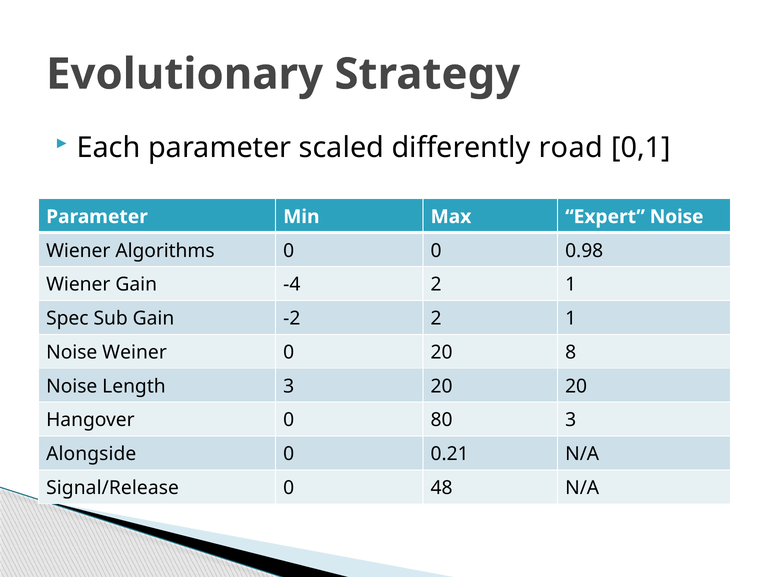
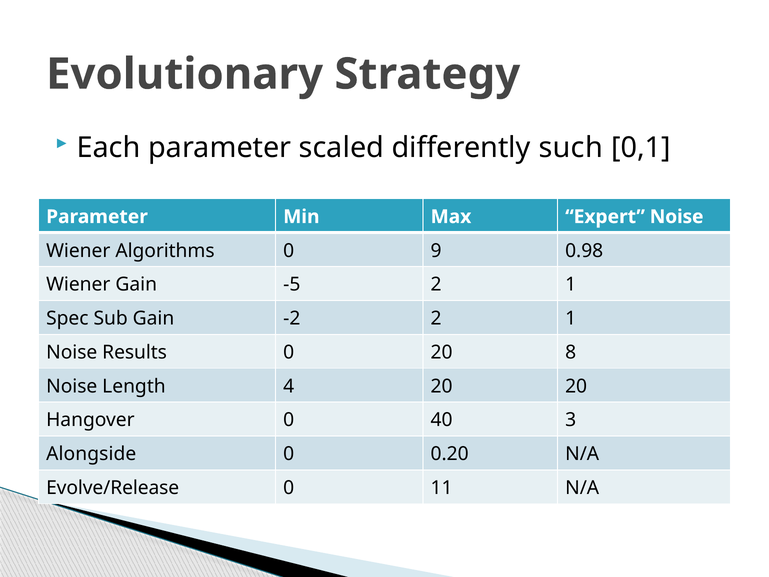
road: road -> such (571, 148)
0 0: 0 -> 9 (436, 251)
-4: -4 -> -5 (292, 284)
Weiner: Weiner -> Results (135, 352)
Length 3: 3 -> 4 (289, 386)
80: 80 -> 40 (442, 420)
0.21: 0.21 -> 0.20 (450, 454)
Signal/Release: Signal/Release -> Evolve/Release (113, 488)
48: 48 -> 11 (442, 488)
